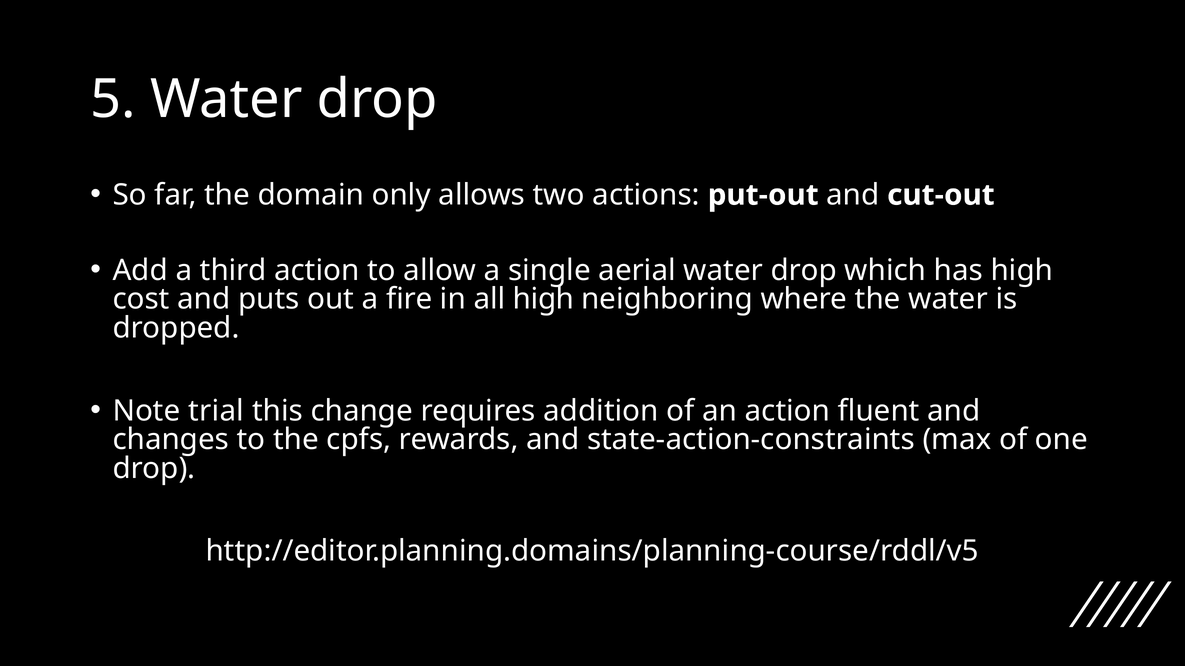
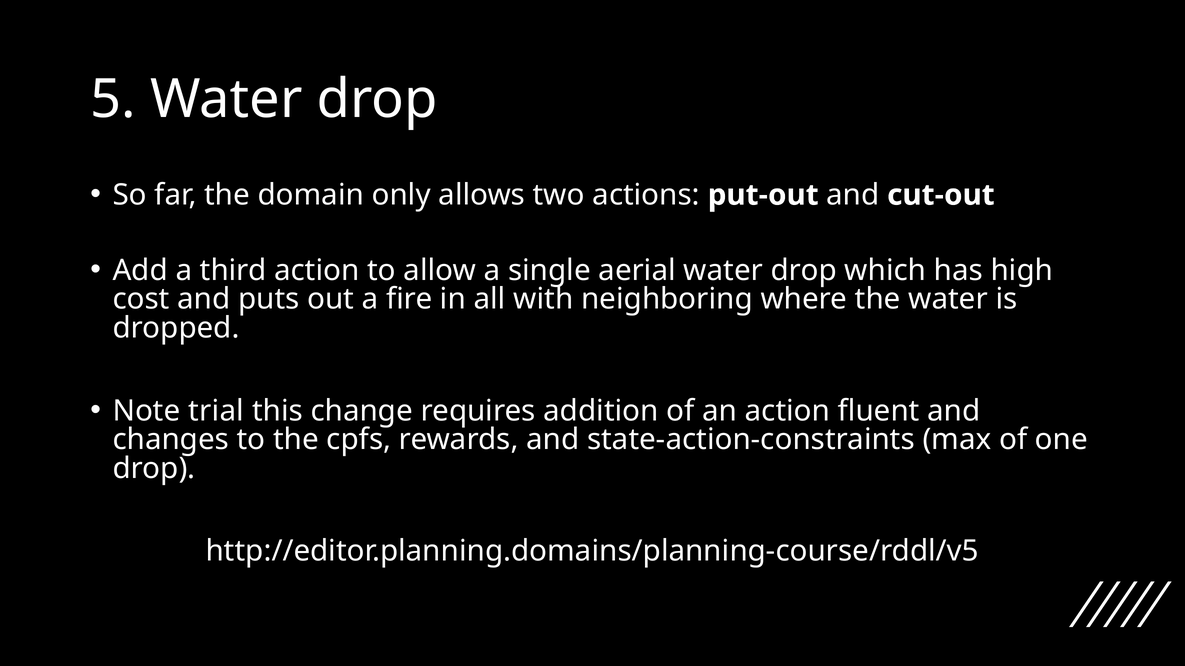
all high: high -> with (543, 299)
